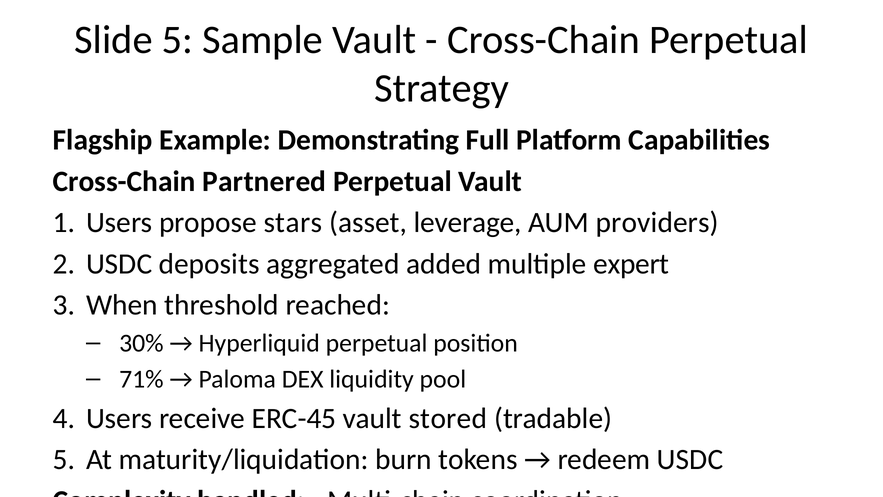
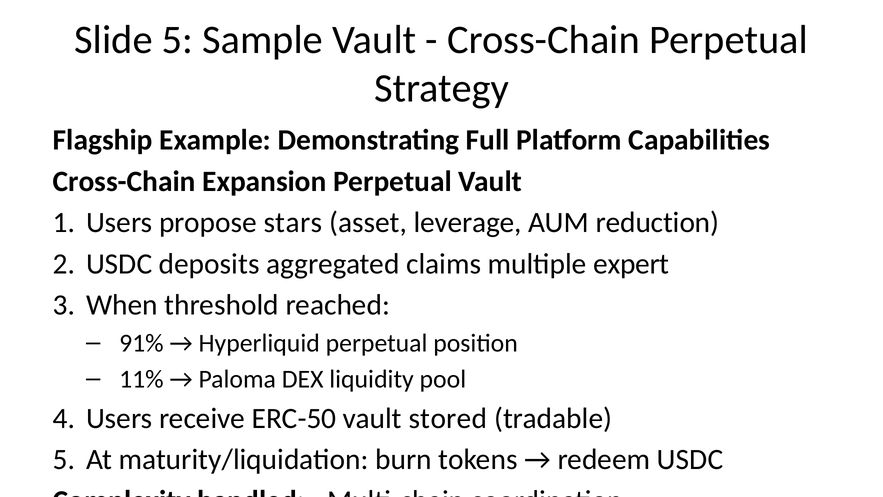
Partnered: Partnered -> Expansion (264, 181)
providers: providers -> reduction (657, 222)
added: added -> claims (444, 264)
30%: 30% -> 91% (141, 343)
71%: 71% -> 11% (141, 379)
ERC-45: ERC-45 -> ERC-50 (294, 418)
